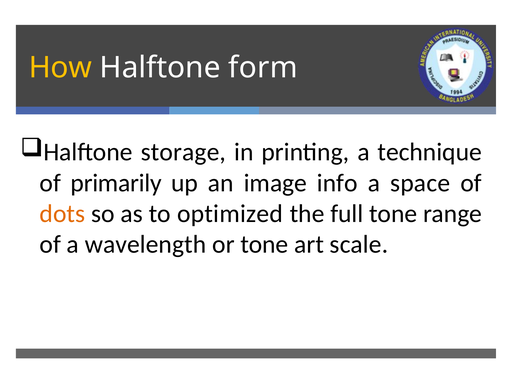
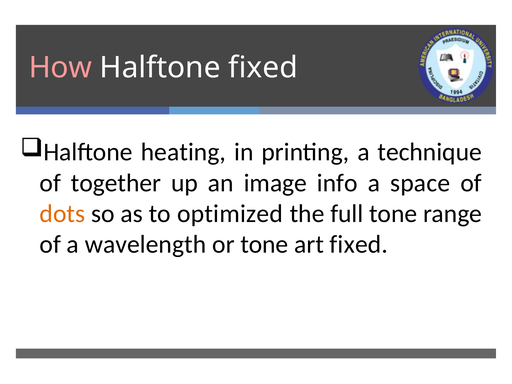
How colour: yellow -> pink (60, 68)
Halftone form: form -> fixed (263, 68)
storage: storage -> heating (183, 152)
primarily: primarily -> together (116, 183)
art scale: scale -> fixed (359, 244)
